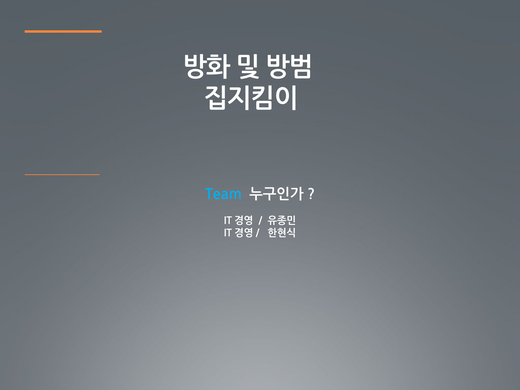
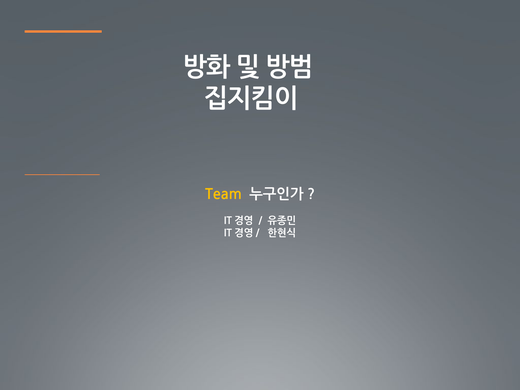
Team colour: light blue -> yellow (223, 194)
